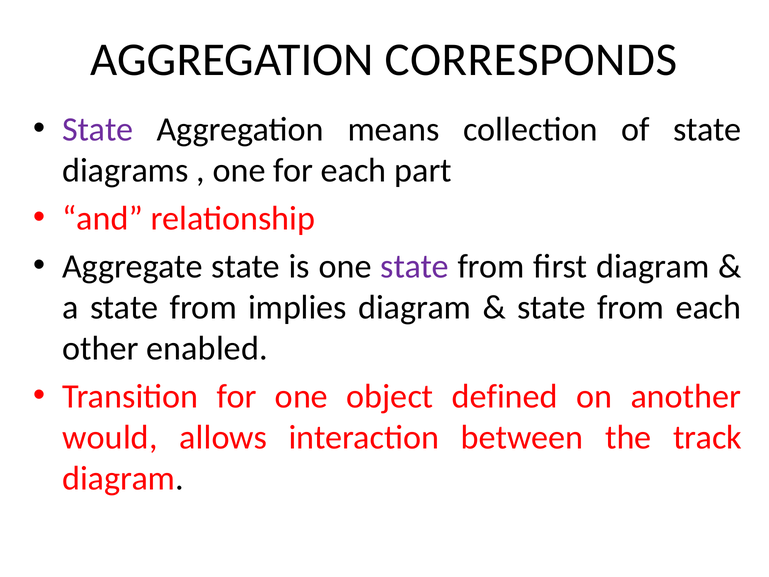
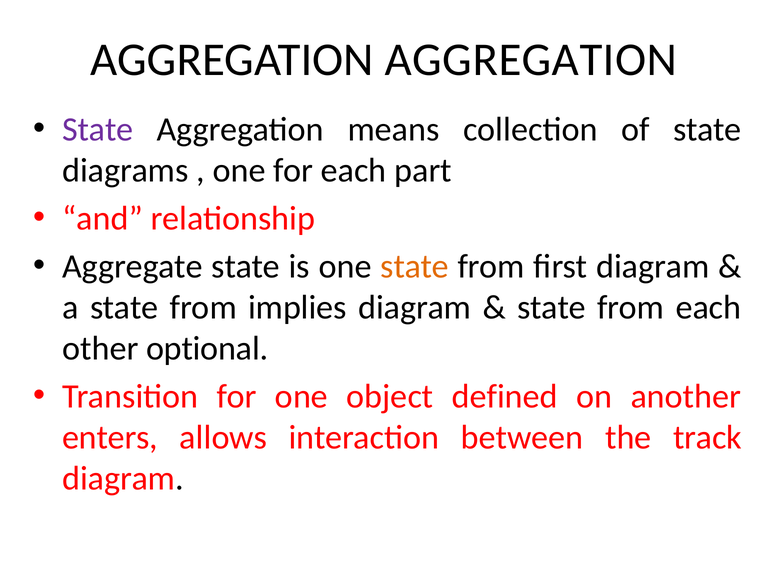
AGGREGATION CORRESPONDS: CORRESPONDS -> AGGREGATION (531, 60)
state colour: purple -> orange (415, 266)
enabled: enabled -> optional (207, 348)
would: would -> enters (110, 437)
